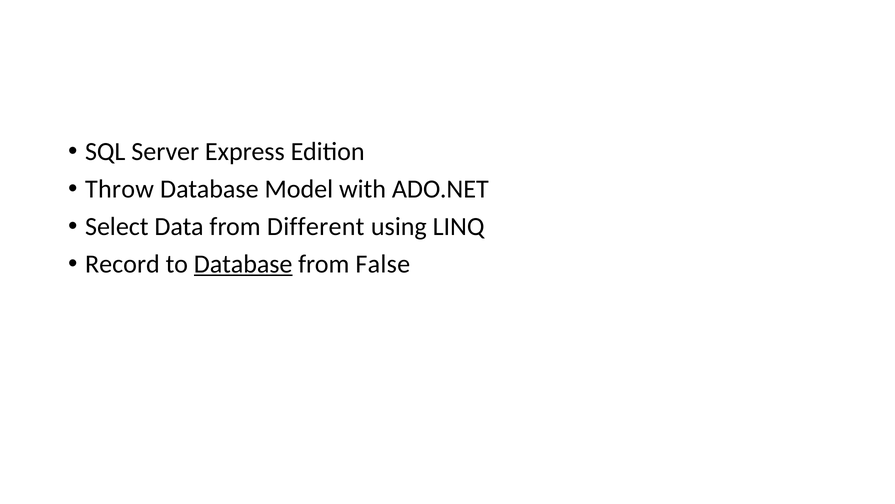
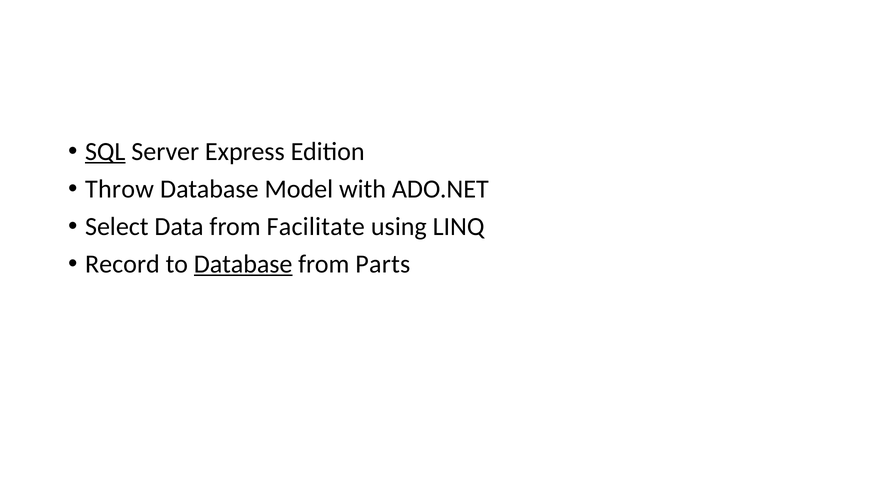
SQL underline: none -> present (105, 151)
Different: Different -> Facilitate (316, 226)
False: False -> Parts (383, 264)
